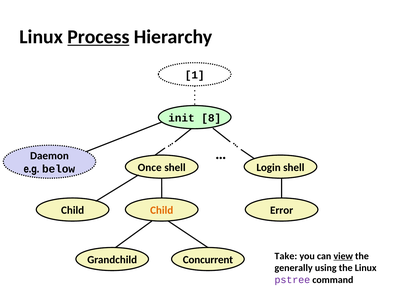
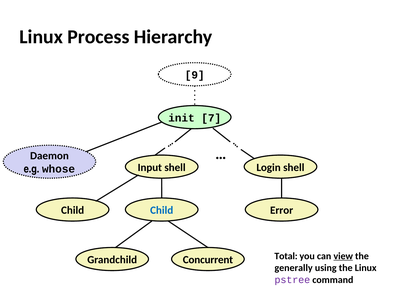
Process underline: present -> none (98, 37)
1: 1 -> 9 (195, 75)
8: 8 -> 7 (211, 118)
Once: Once -> Input (150, 167)
below: below -> whose (59, 169)
Child colour: orange -> blue (162, 210)
Take: Take -> Total (286, 256)
